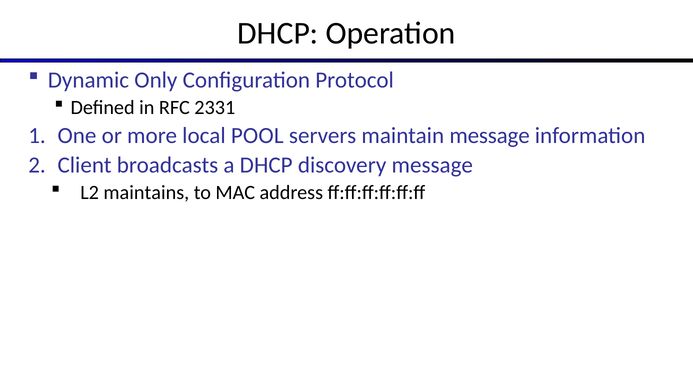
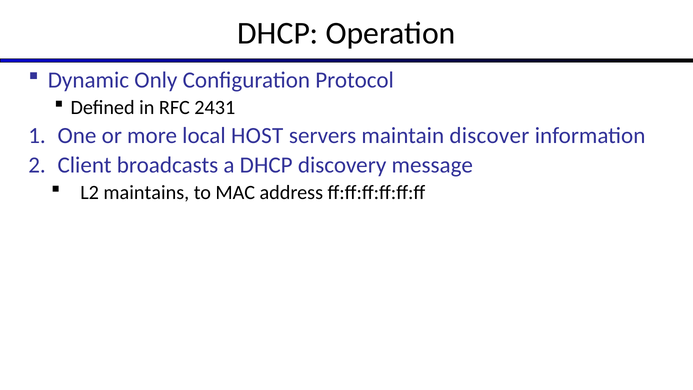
2331: 2331 -> 2431 (215, 107)
POOL: POOL -> HOST (257, 135)
maintain message: message -> discover (489, 135)
